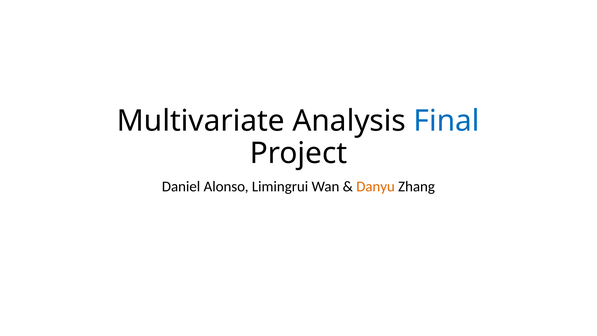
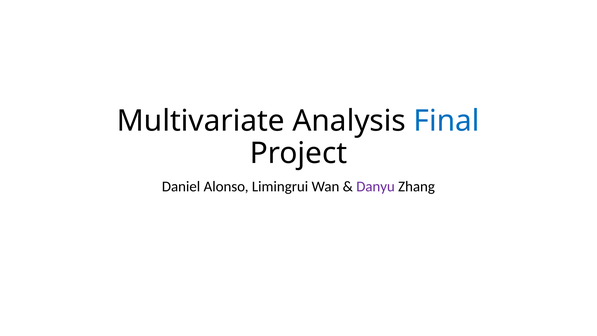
Danyu colour: orange -> purple (376, 187)
